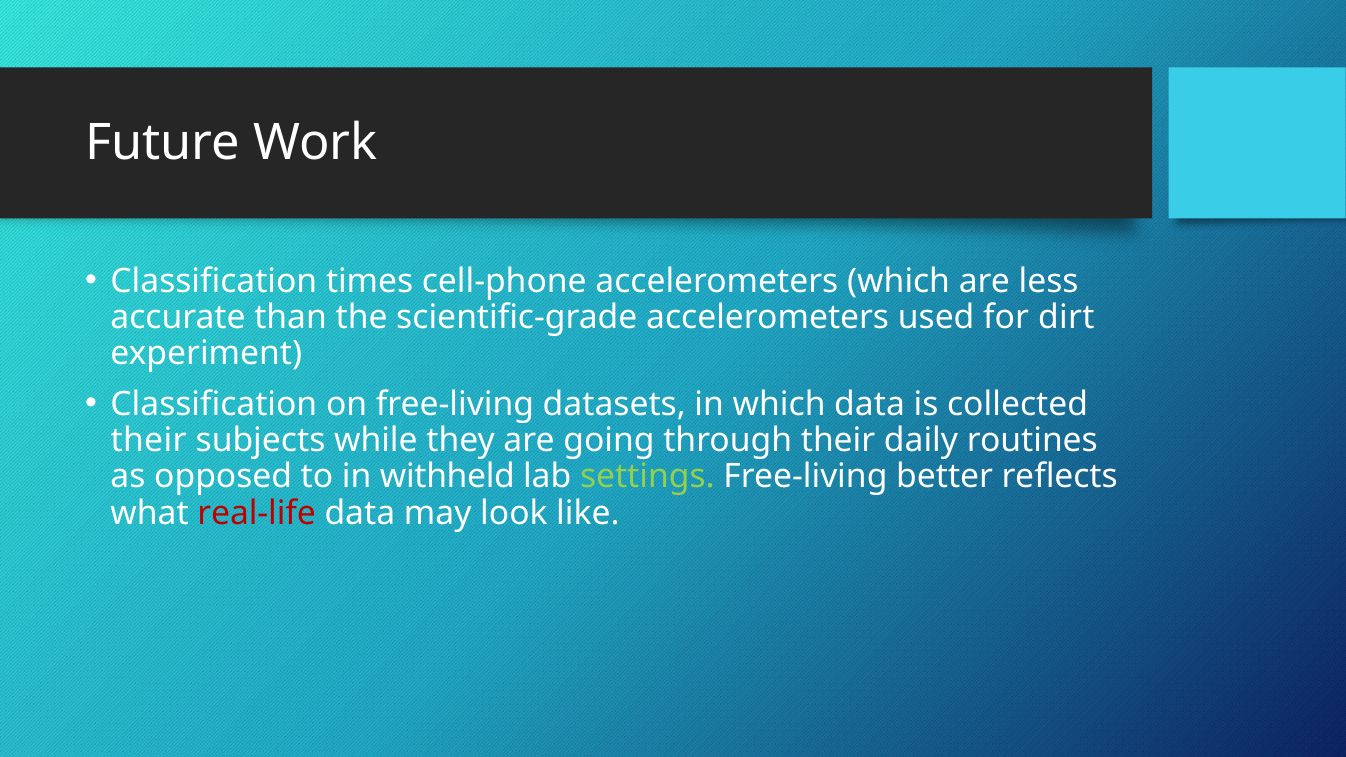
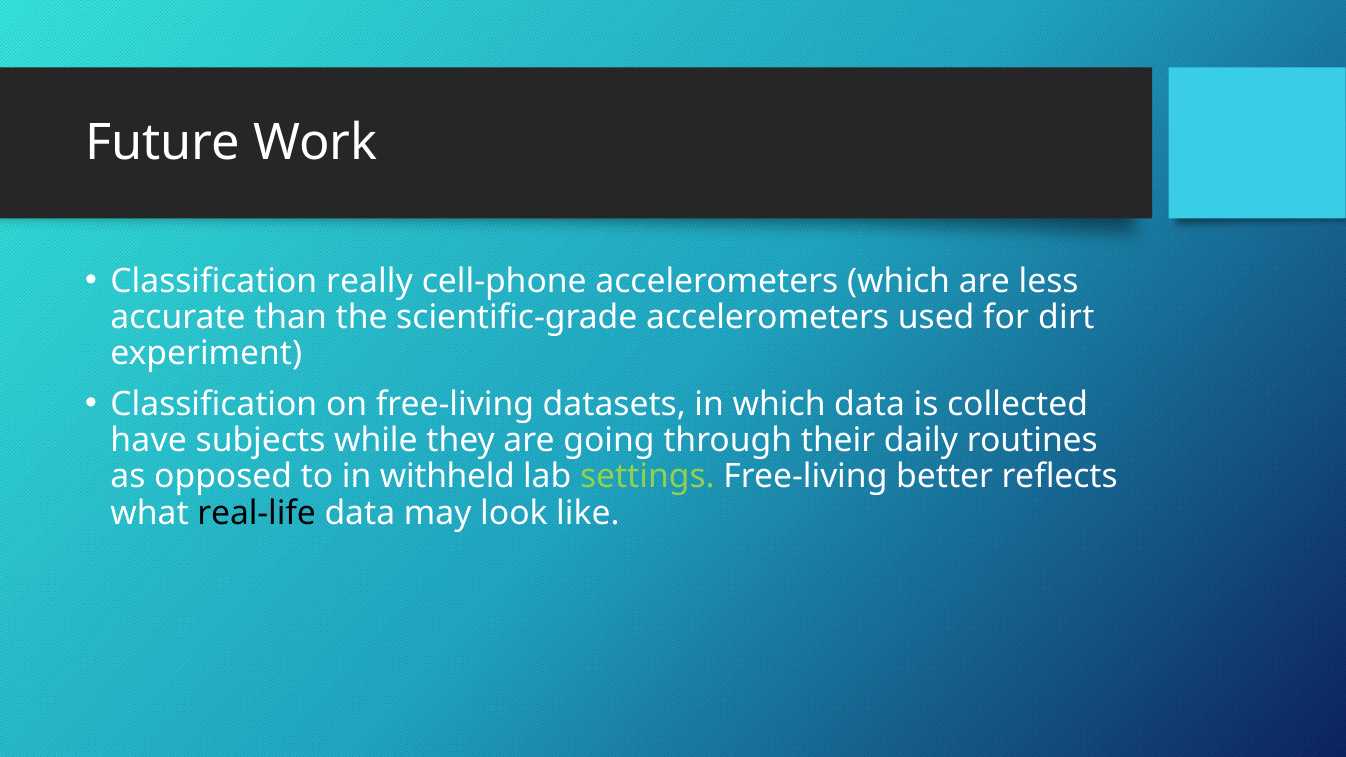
times: times -> really (370, 281)
their: their -> have (149, 440)
real-life colour: red -> black (257, 513)
